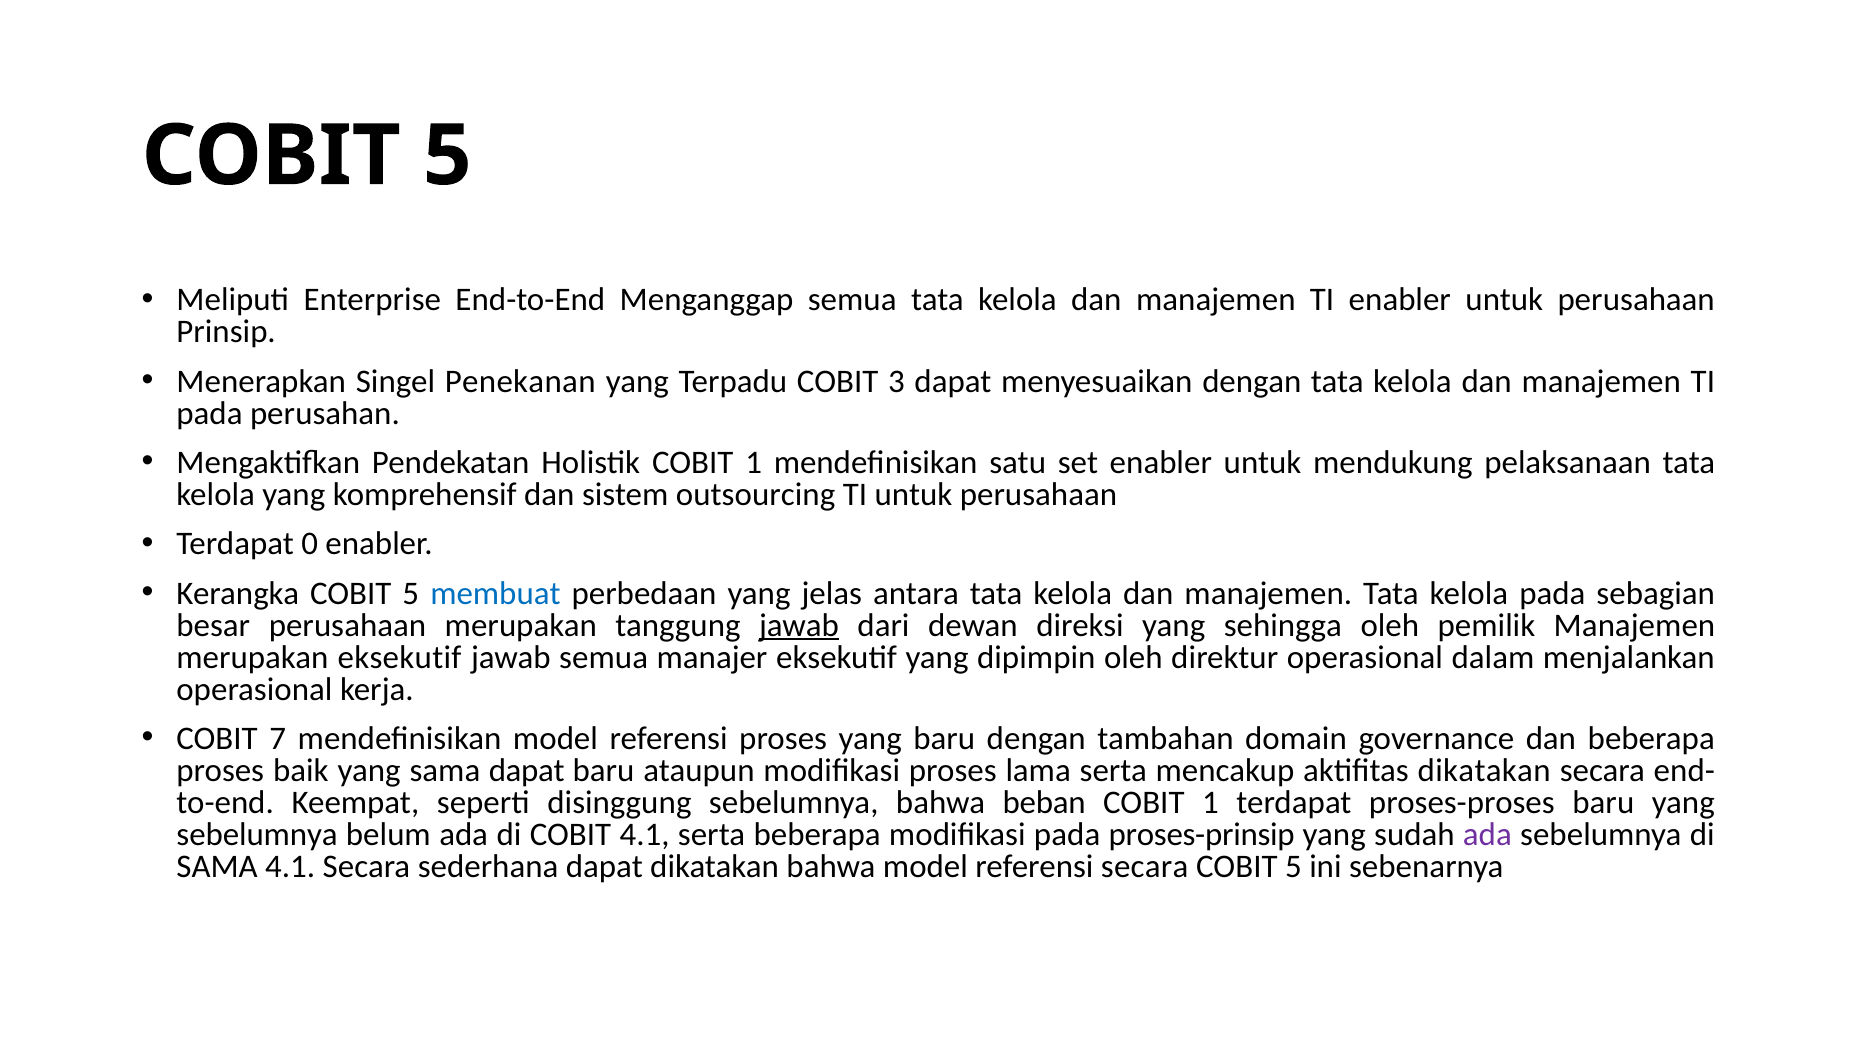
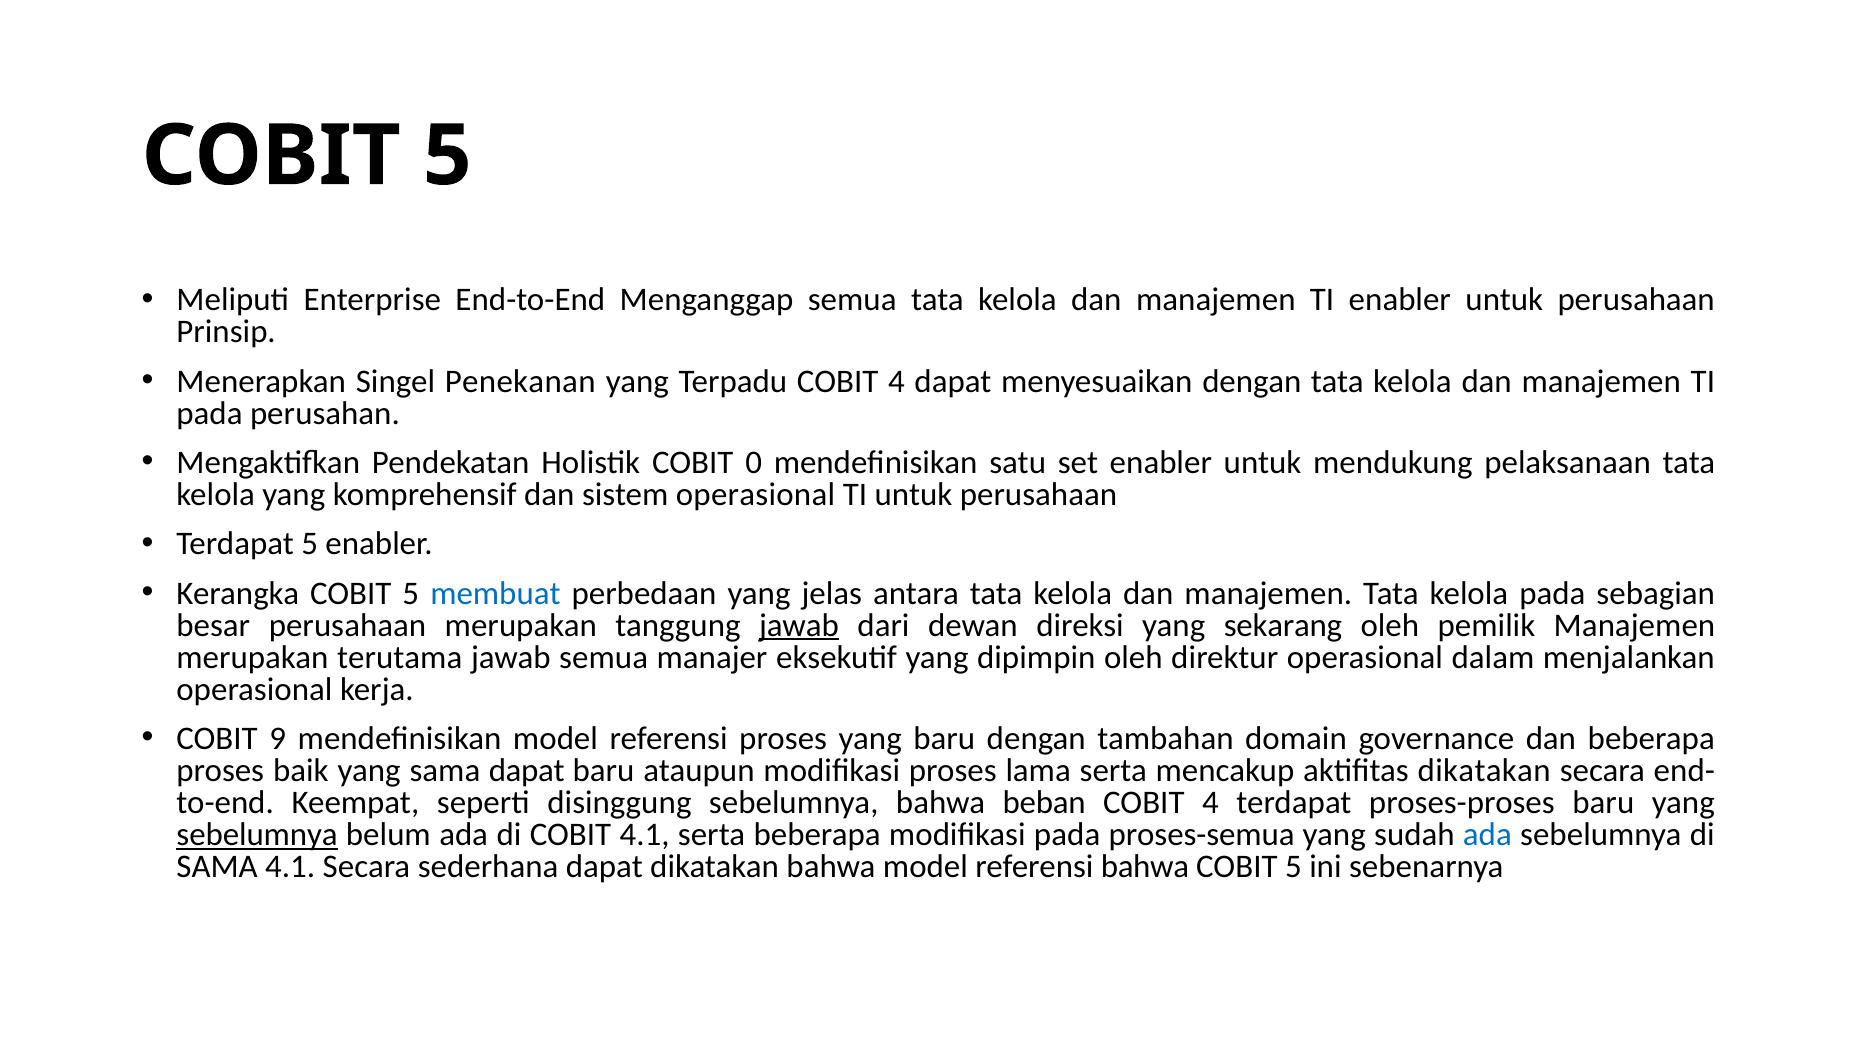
Terpadu COBIT 3: 3 -> 4 (896, 381)
Holistik COBIT 1: 1 -> 0 (754, 463)
sistem outsourcing: outsourcing -> operasional (755, 495)
Terdapat 0: 0 -> 5 (310, 544)
sehingga: sehingga -> sekarang (1283, 625)
merupakan eksekutif: eksekutif -> terutama (400, 657)
7: 7 -> 9 (278, 739)
1: 1 -> 4 (1210, 803)
sebelumnya underline: none -> present (257, 835)
proses-prinsip: proses-prinsip -> proses-semua (1202, 835)
ada colour: purple -> blue (1487, 835)
referensi secara: secara -> bahwa (1145, 867)
